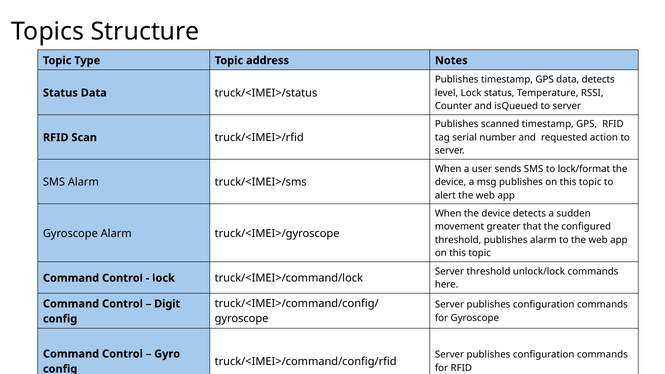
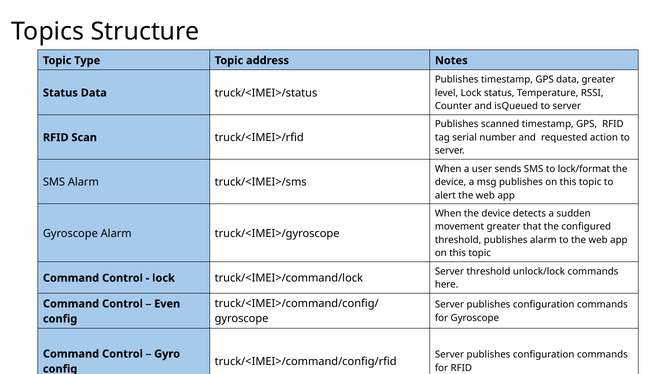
data detects: detects -> greater (598, 80)
Digit: Digit -> Even (167, 304)
